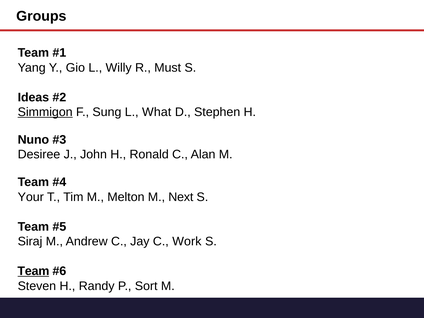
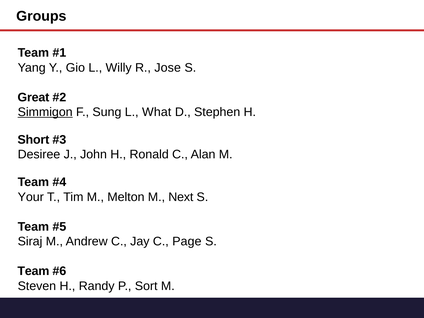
Must: Must -> Jose (168, 68)
Ideas: Ideas -> Great (33, 97)
Nuno: Nuno -> Short (33, 140)
Work: Work -> Page (187, 241)
Team underline: present -> none (33, 271)
